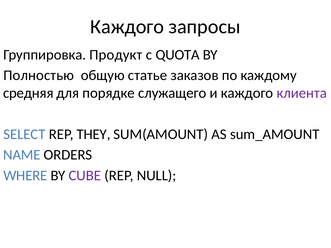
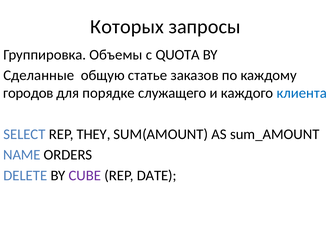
Каждого: Каждого -> Которых (127, 27)
Продукт: Продукт -> Объемы (116, 55)
Полностью: Полностью -> Сделанные (39, 75)
средняя: средняя -> городов (28, 93)
клиента colour: purple -> blue (302, 93)
WHERE: WHERE -> DELETE (25, 176)
NULL: NULL -> DATE (157, 176)
